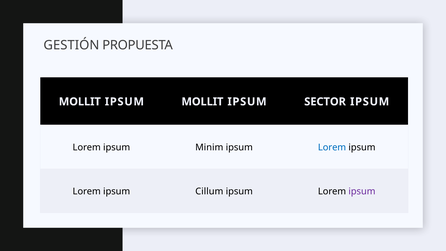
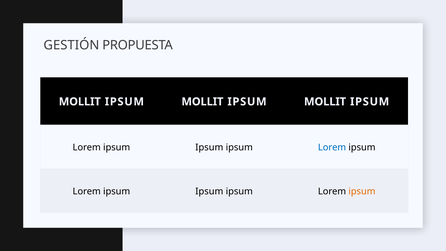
SECTOR: SECTOR -> MOLLIT (325, 102)
Minim: Minim -> Ipsum (209, 147)
Cillum: Cillum -> Ipsum (209, 191)
ipsum colour: purple -> orange (362, 191)
